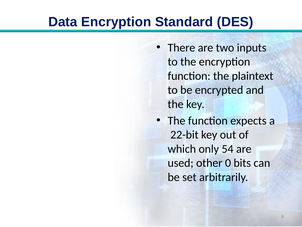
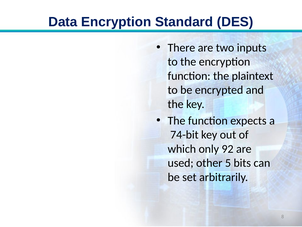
22-bit: 22-bit -> 74-bit (184, 135)
54: 54 -> 92 (228, 149)
0: 0 -> 5 (228, 163)
